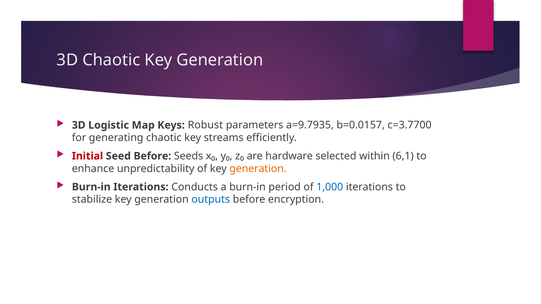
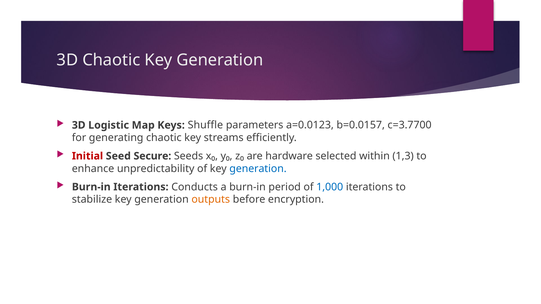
Robust: Robust -> Shuffle (205, 125)
a=9.7935: a=9.7935 -> a=0.0123 (310, 125)
Seed Before: Before -> Secure (152, 156)
6,1: 6,1 -> 1,3 (403, 156)
generation colour: orange -> blue (258, 169)
outputs colour: blue -> orange (211, 200)
